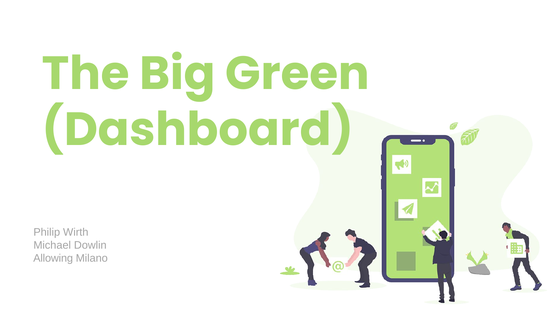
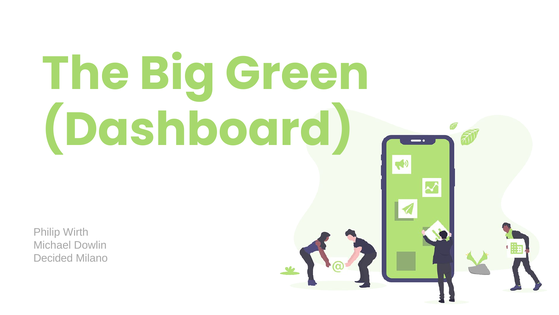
Allowing: Allowing -> Decided (53, 258)
